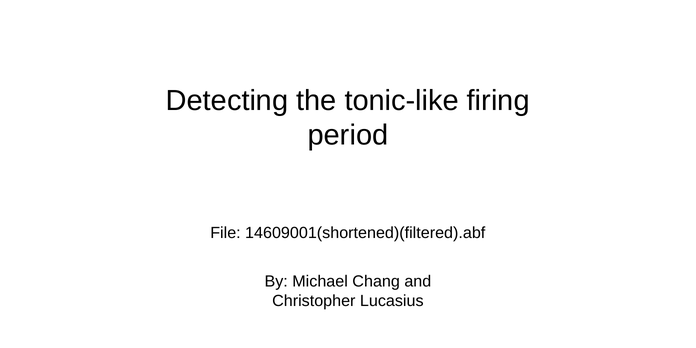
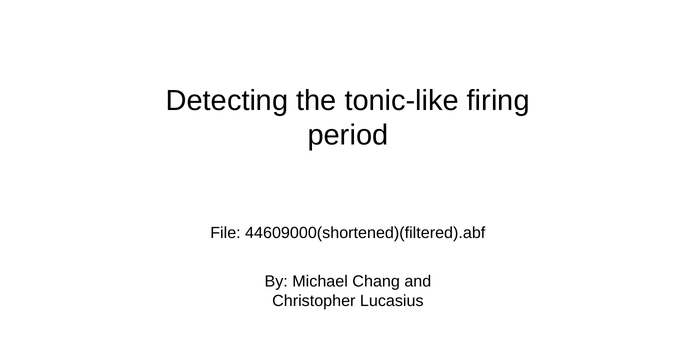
14609001(shortened)(filtered).abf: 14609001(shortened)(filtered).abf -> 44609000(shortened)(filtered).abf (365, 233)
